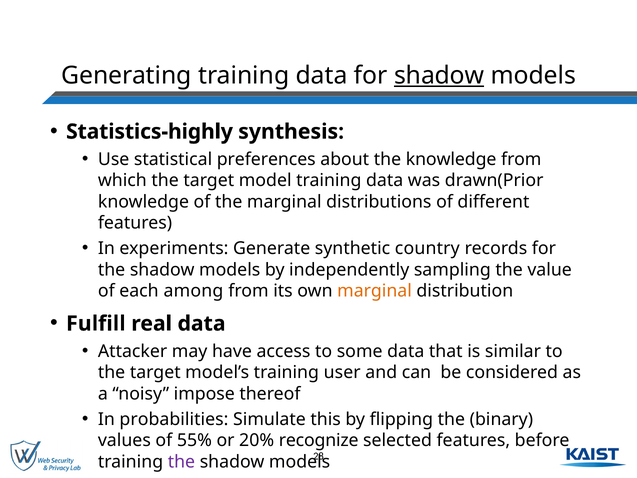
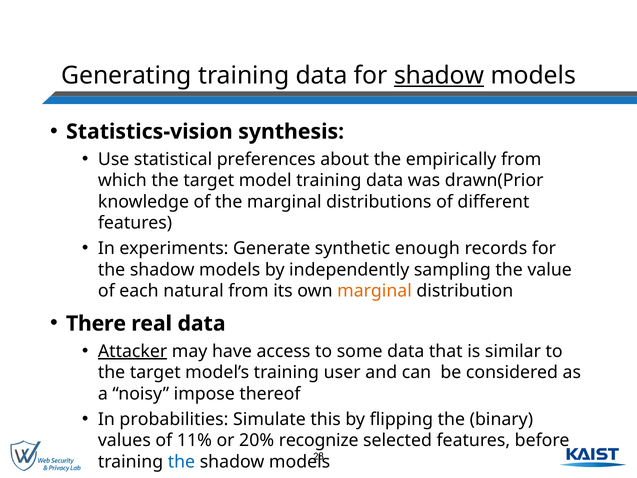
Statistics-highly: Statistics-highly -> Statistics-vision (149, 132)
the knowledge: knowledge -> empirically (451, 159)
country: country -> enough (427, 249)
among: among -> natural (194, 291)
Fulfill: Fulfill -> There (96, 323)
Attacker underline: none -> present (133, 351)
55%: 55% -> 11% (194, 440)
the colour: purple -> blue (181, 462)
